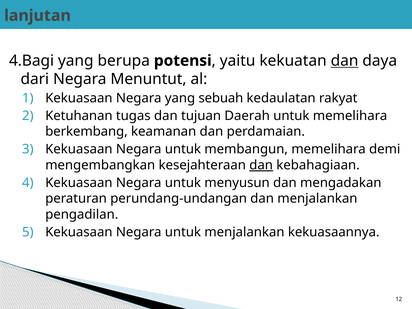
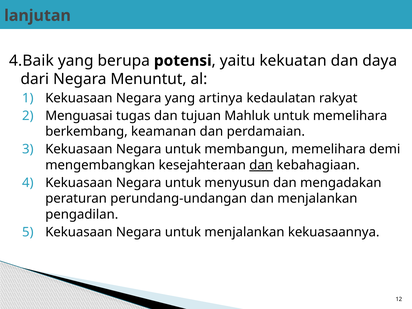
4.Bagi: 4.Bagi -> 4.Baik (31, 61)
dan underline: present -> none (345, 61)
sebuah: sebuah -> artinya (221, 98)
Ketuhanan: Ketuhanan -> Menguasai (79, 116)
Daerah: Daerah -> Mahluk (247, 116)
